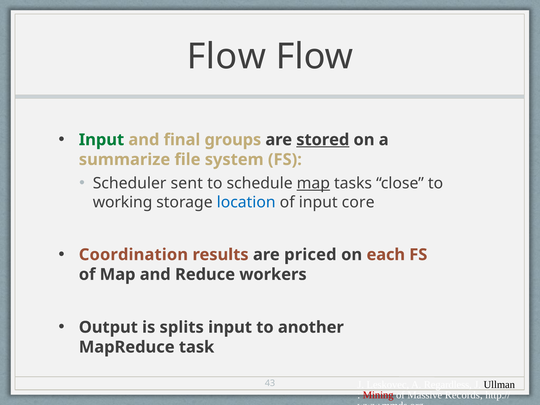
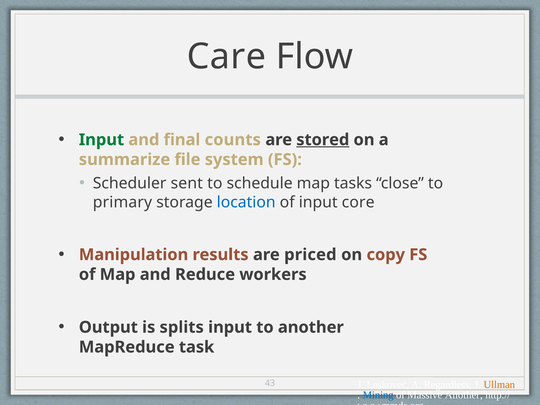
Flow: Flow -> Care (226, 56)
groups: groups -> counts (233, 140)
map underline: present -> none (313, 183)
working: working -> primary (122, 202)
Coordination: Coordination -> Manipulation (134, 255)
each: each -> copy (386, 255)
Ullman colour: black -> orange (499, 385)
Mining colour: red -> blue (378, 395)
Massive Records: Records -> Another (464, 395)
